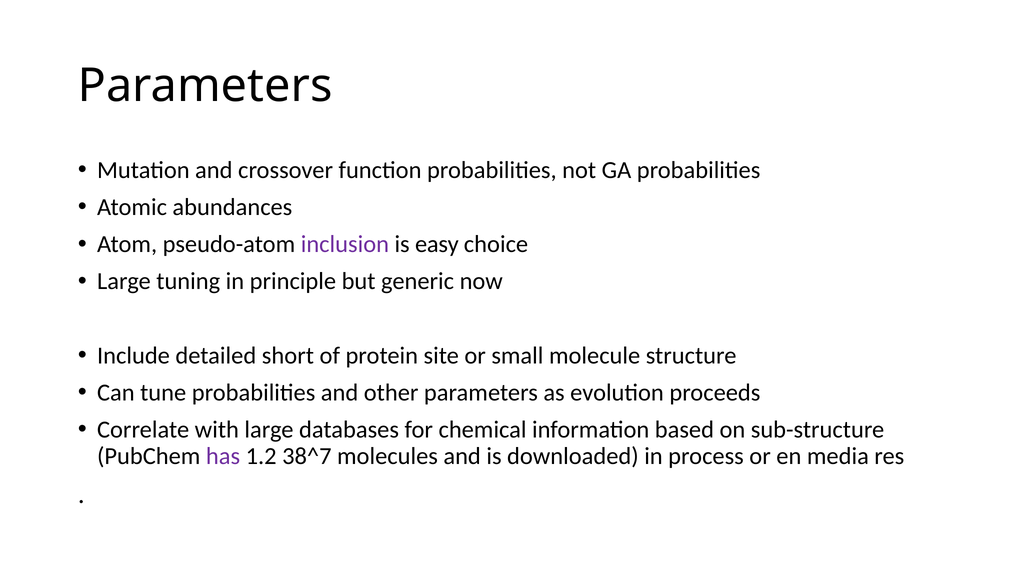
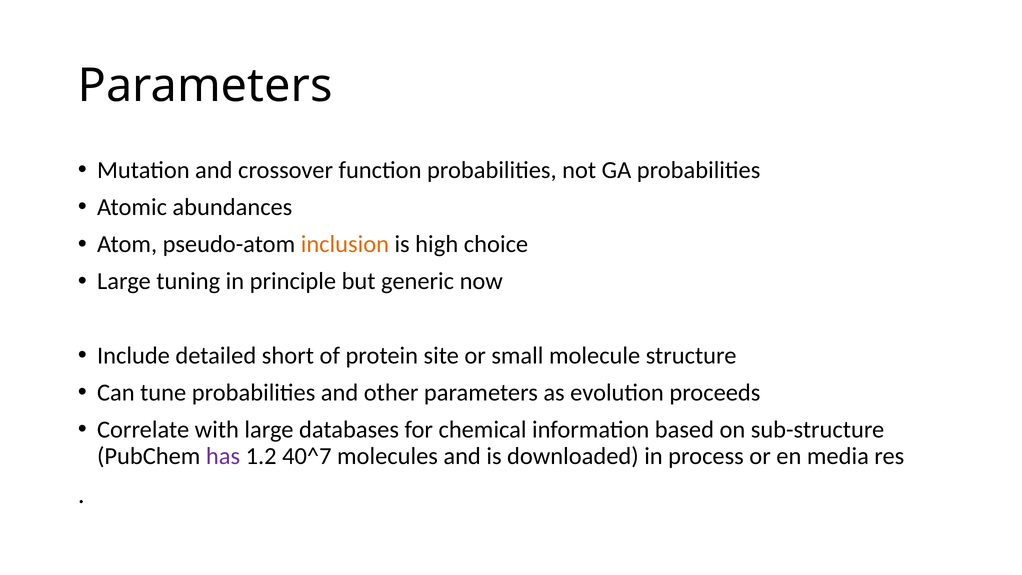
inclusion colour: purple -> orange (345, 244)
easy: easy -> high (437, 244)
38^7: 38^7 -> 40^7 (307, 456)
